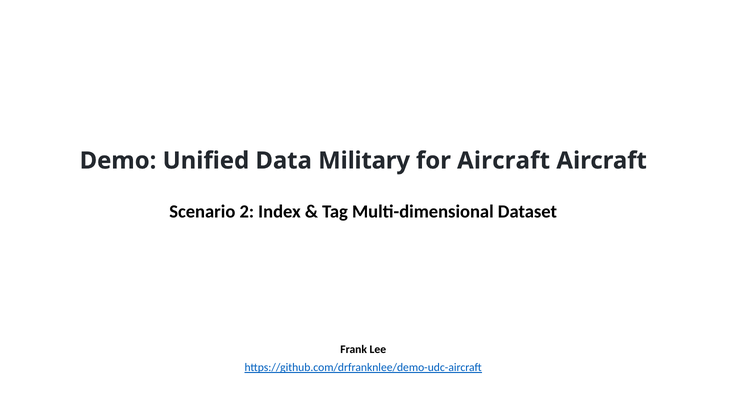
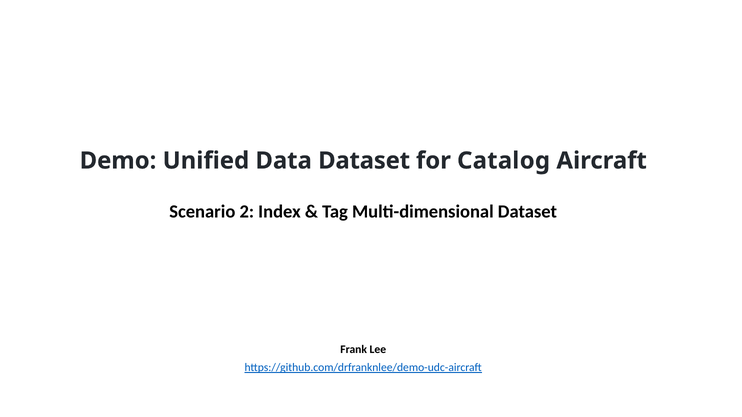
Data Military: Military -> Dataset (364, 161)
for Aircraft: Aircraft -> Catalog (504, 161)
